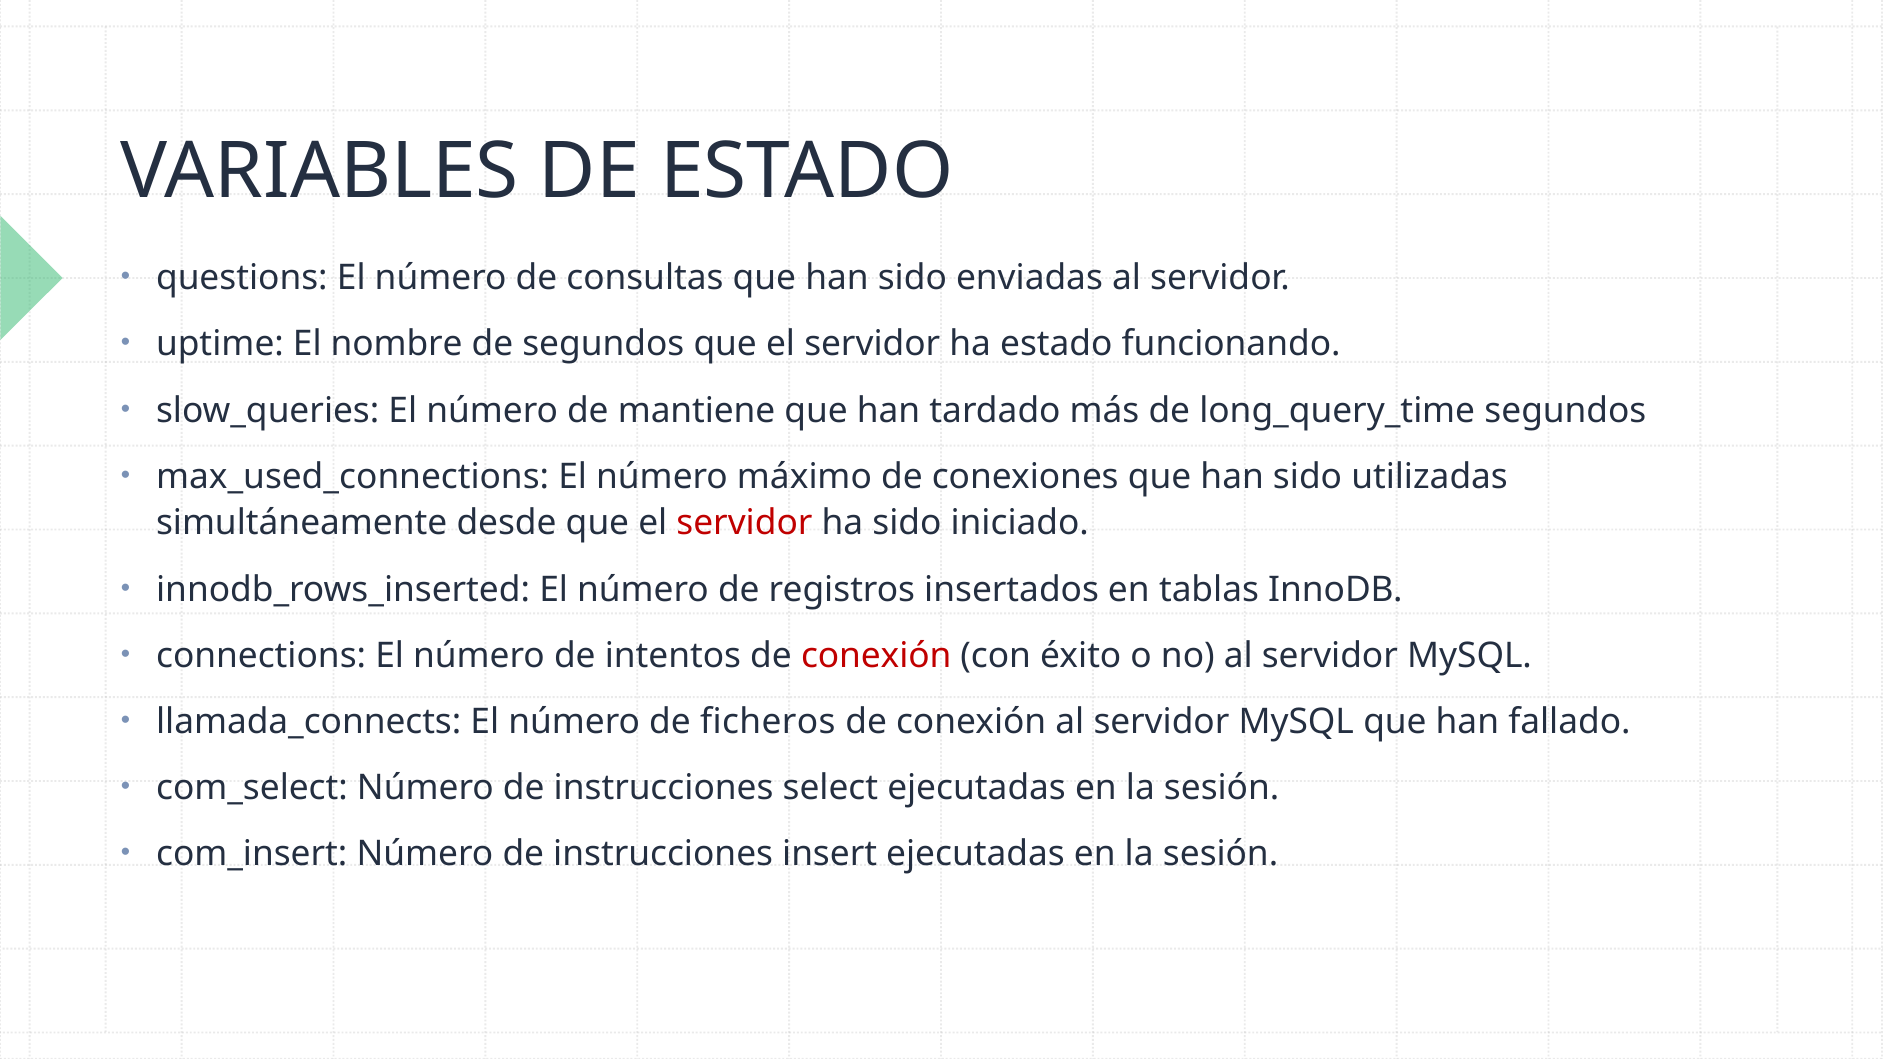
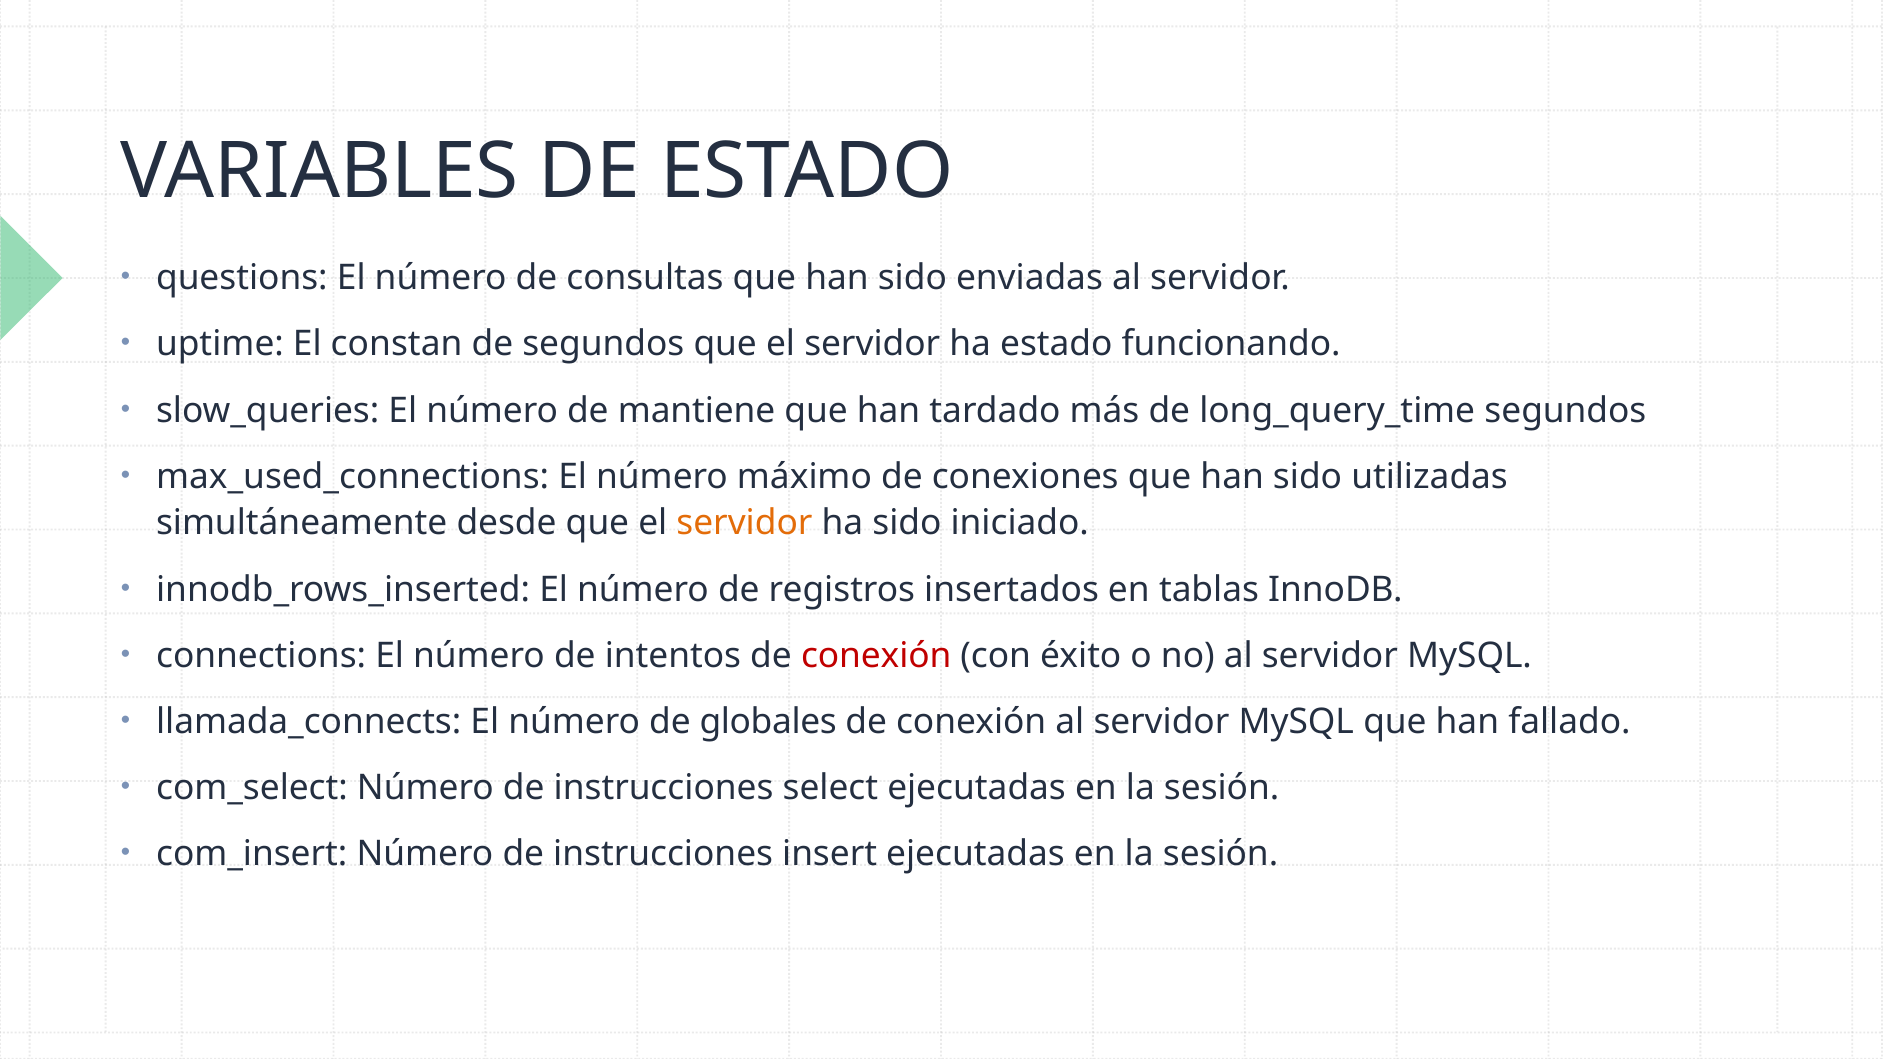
nombre: nombre -> constan (397, 344)
servidor colour: red -> orange (744, 523)
ficheros: ficheros -> globales (768, 722)
